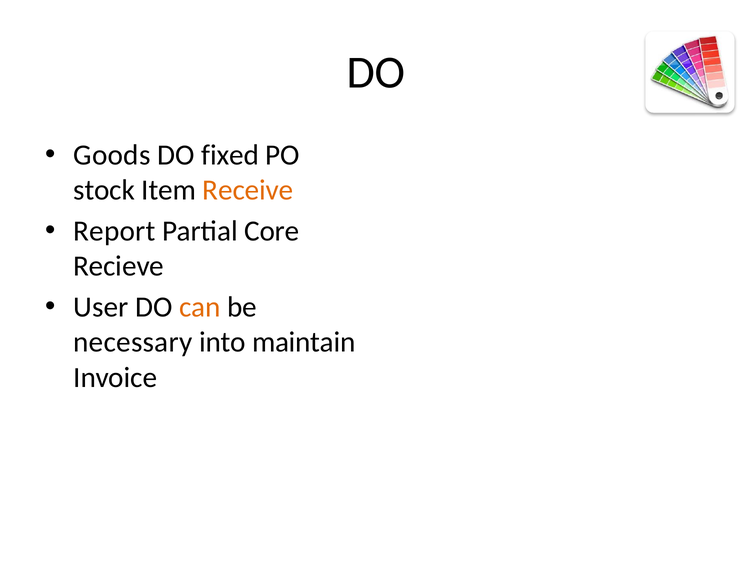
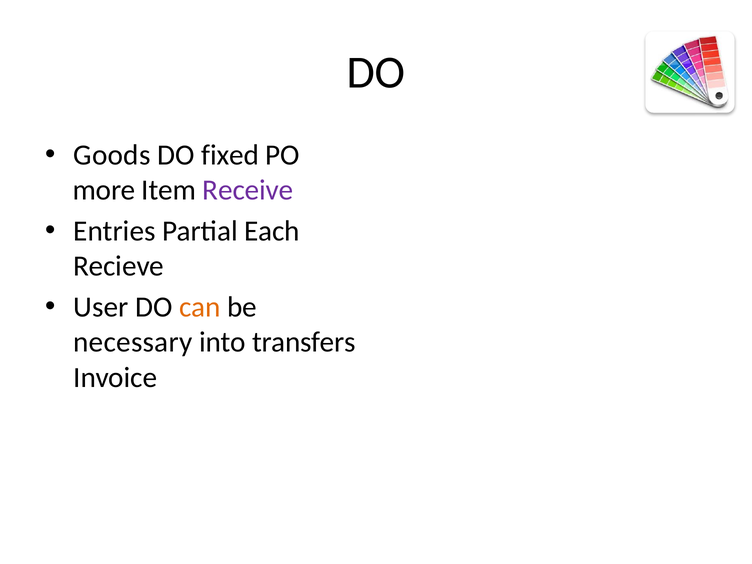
stock: stock -> more (104, 190)
Receive colour: orange -> purple (248, 190)
Report: Report -> Entries (115, 231)
Core: Core -> Each (272, 231)
maintain: maintain -> transfers (304, 342)
